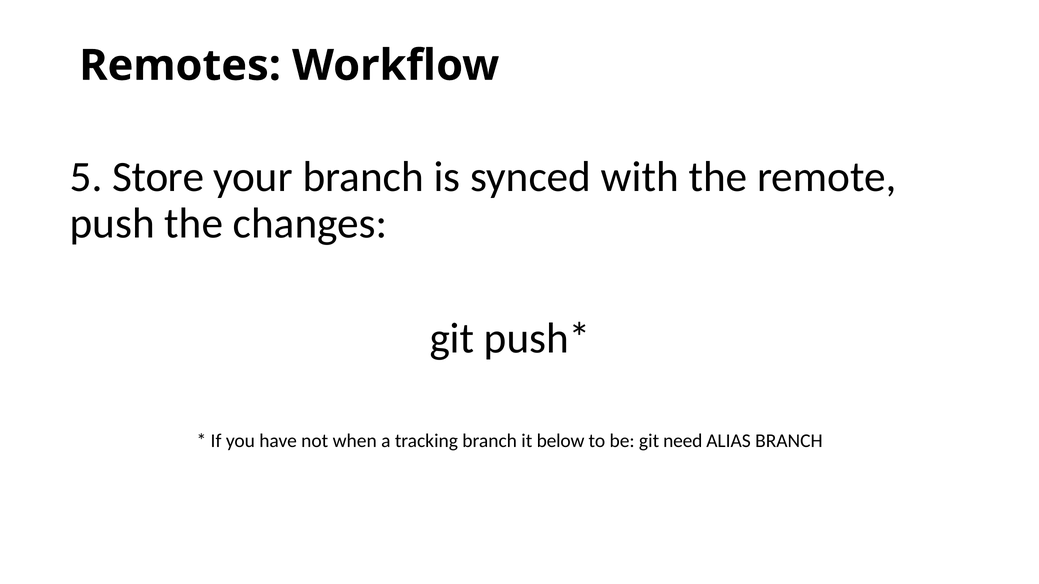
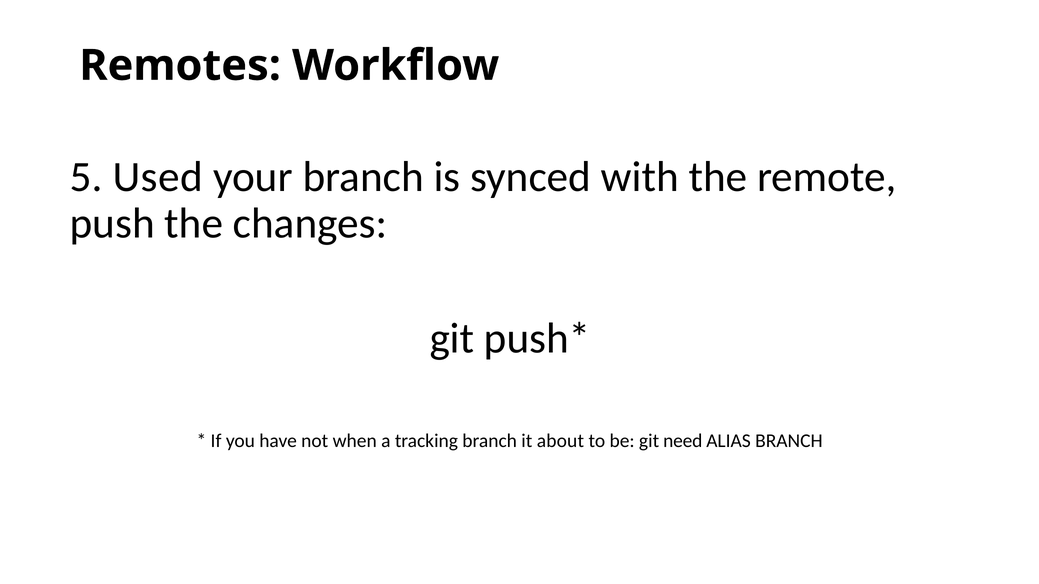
Store: Store -> Used (158, 177)
below: below -> about (560, 441)
